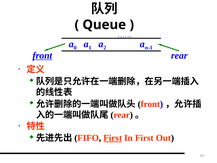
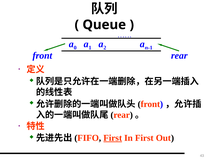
front underline: present -> none (42, 55)
